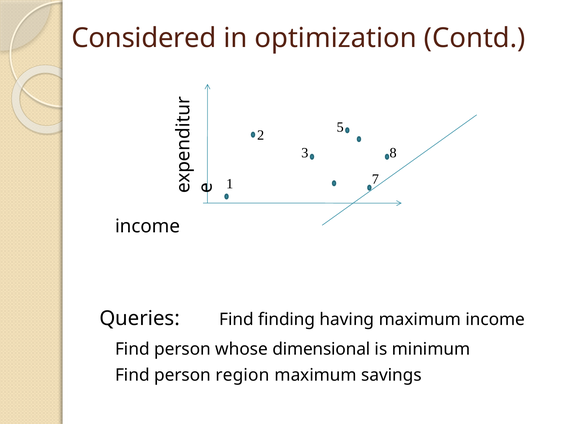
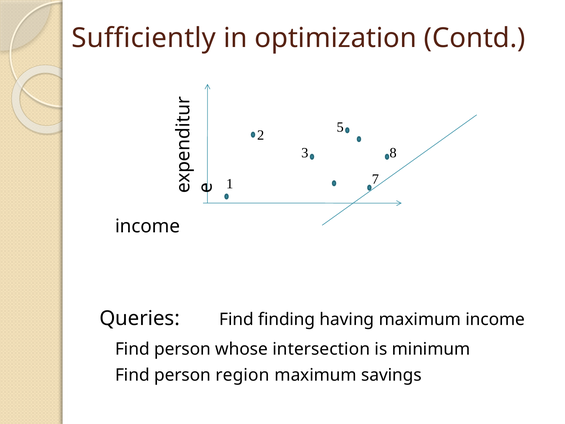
Considered: Considered -> Sufficiently (144, 38)
dimensional: dimensional -> intersection (321, 349)
